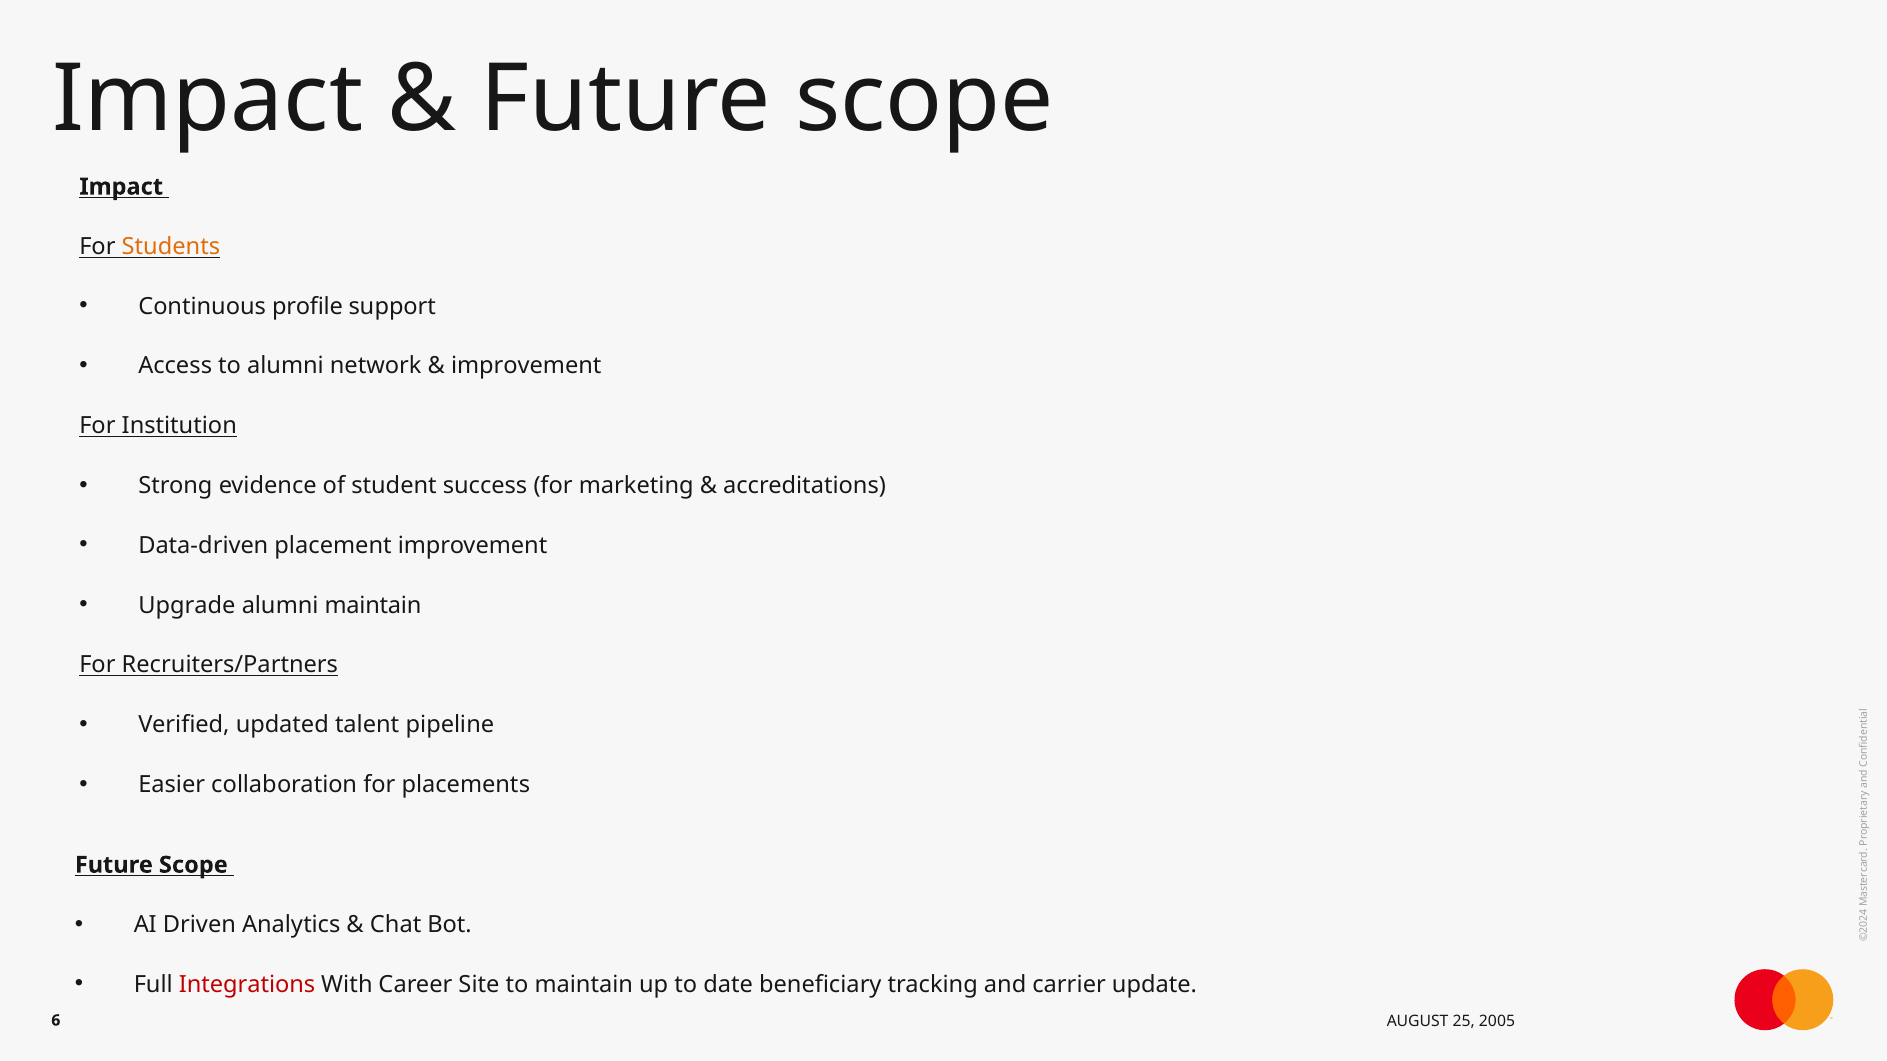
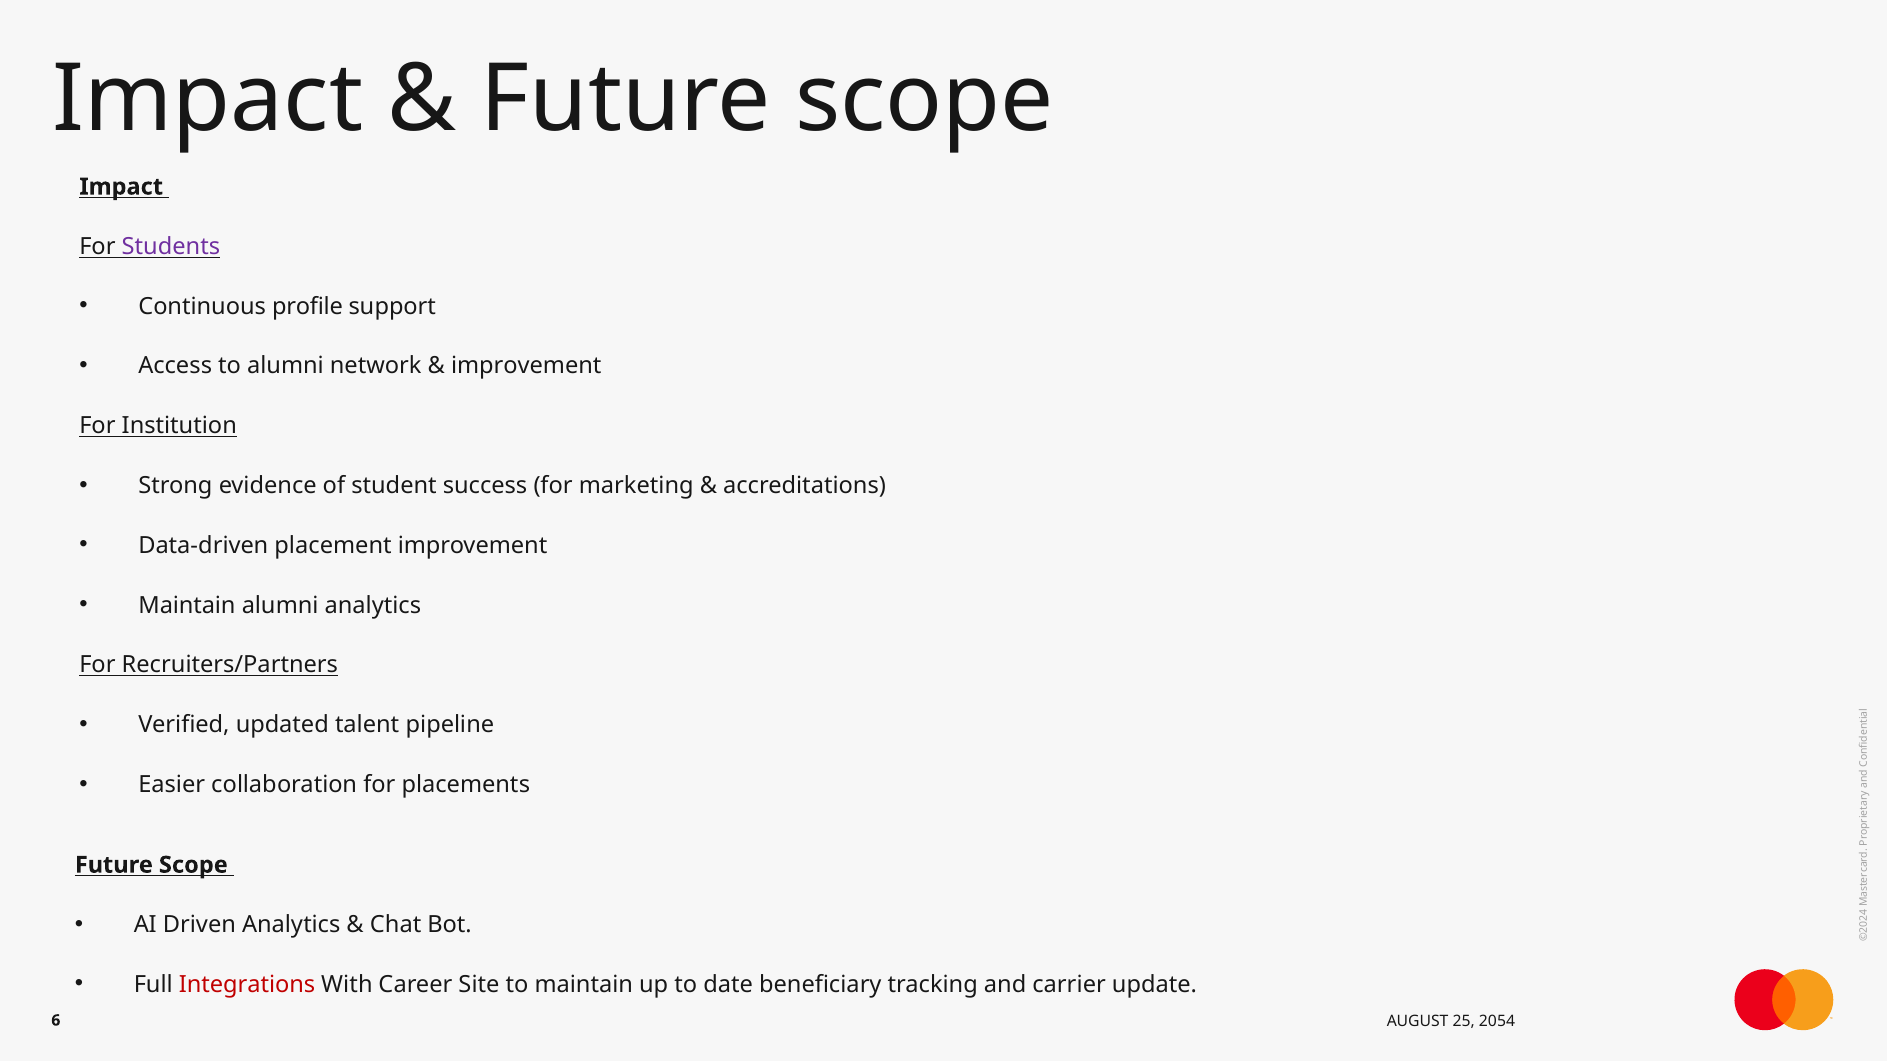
Students colour: orange -> purple (171, 247)
Upgrade: Upgrade -> Maintain (187, 605)
alumni maintain: maintain -> analytics (373, 605)
2005: 2005 -> 2054 (1497, 1022)
